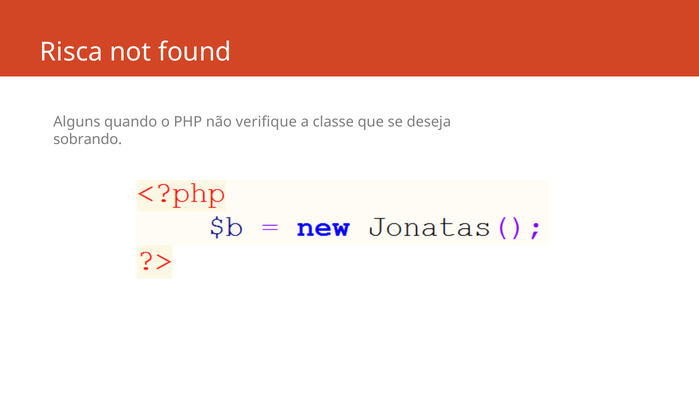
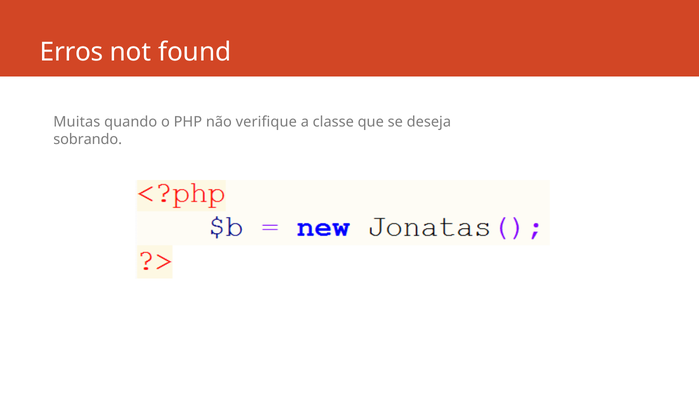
Risca: Risca -> Erros (72, 52)
Alguns: Alguns -> Muitas (77, 122)
